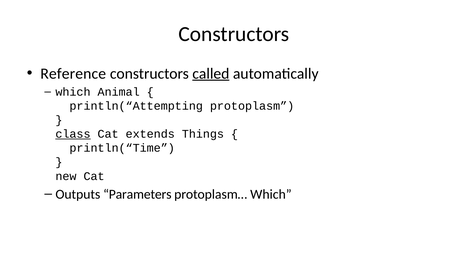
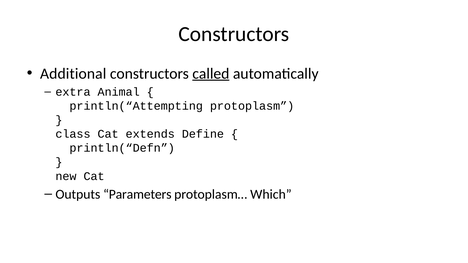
Reference: Reference -> Additional (73, 74)
which: which -> extra (73, 92)
class underline: present -> none (73, 134)
Things: Things -> Define (203, 134)
println(“Time: println(“Time -> println(“Defn (122, 148)
